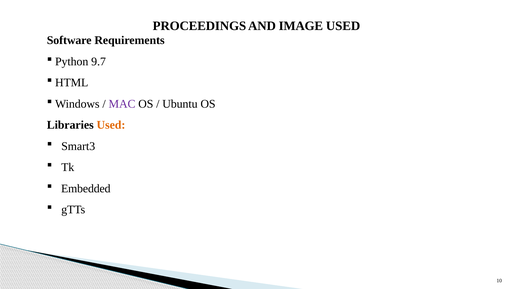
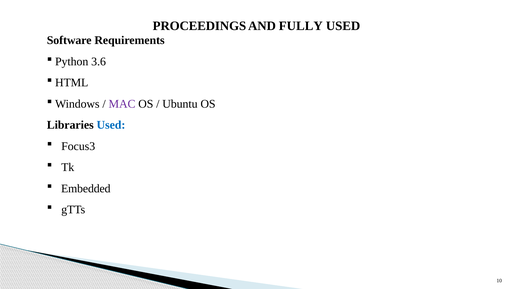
IMAGE: IMAGE -> FULLY (301, 26)
9.7: 9.7 -> 3.6 (99, 61)
Used colour: orange -> blue (111, 125)
Smart3: Smart3 -> Focus3 (78, 146)
